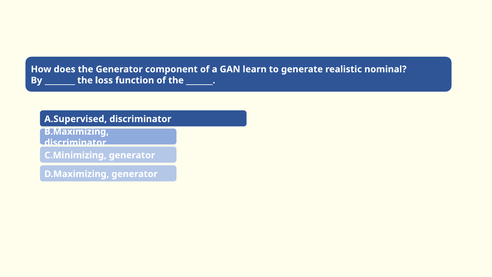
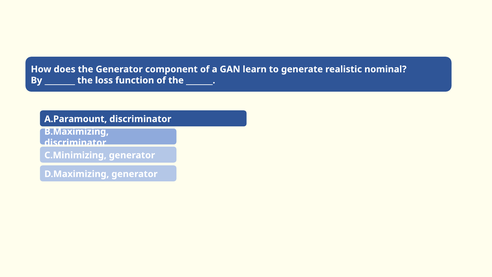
A.Supervised: A.Supervised -> A.Paramount (76, 119)
